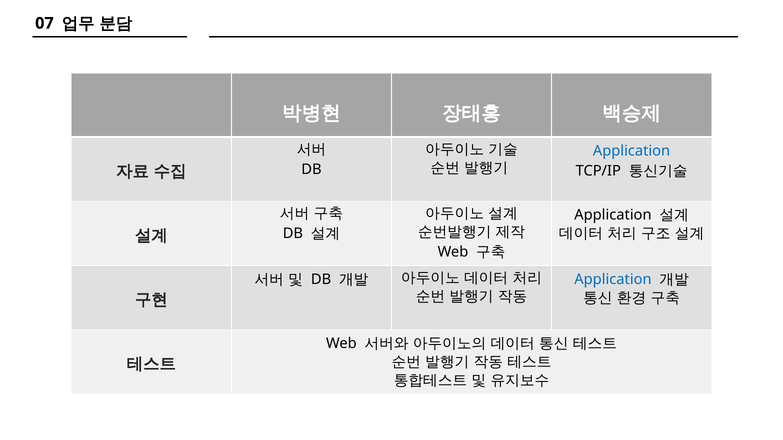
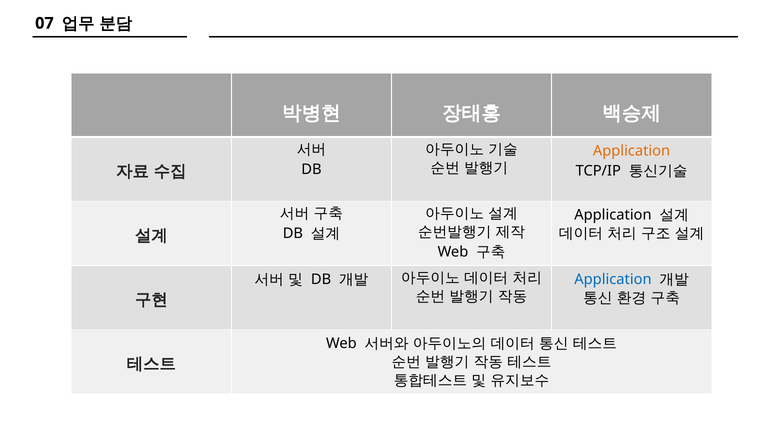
Application colour: blue -> orange (632, 151)
